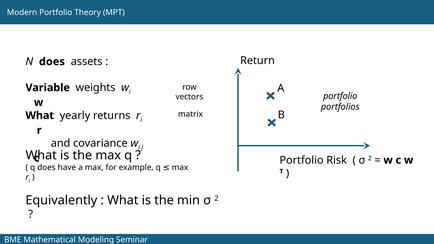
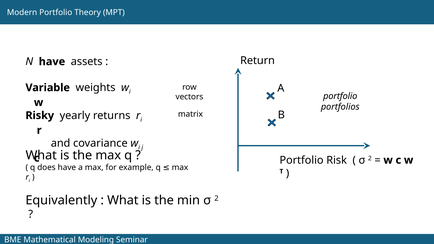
N does: does -> have (52, 62)
What: What -> Risky (40, 116)
